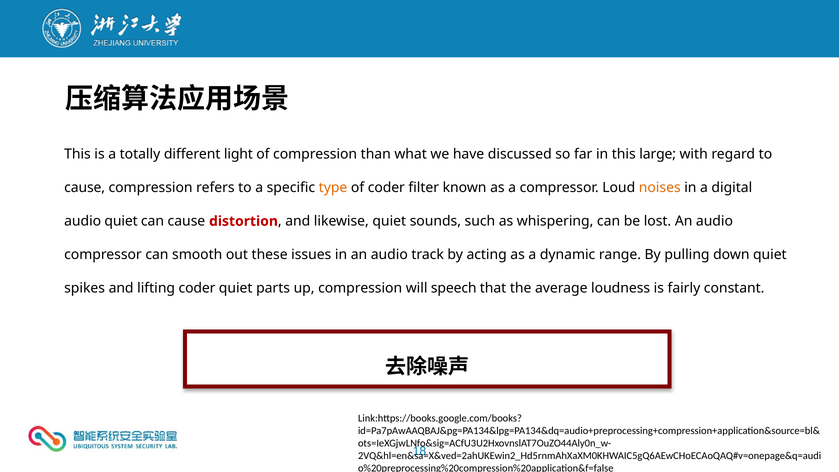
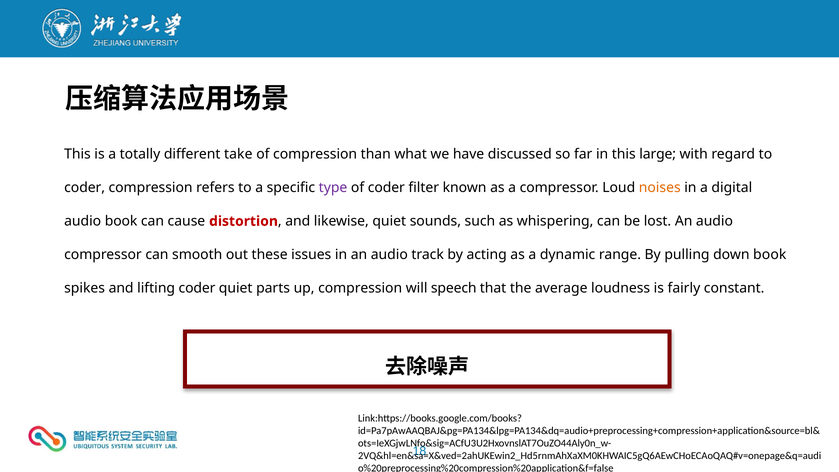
light: light -> take (238, 154)
cause: cause -> coder (85, 188)
type colour: orange -> purple (333, 188)
audio quiet: quiet -> book (121, 221)
down quiet: quiet -> book (770, 255)
